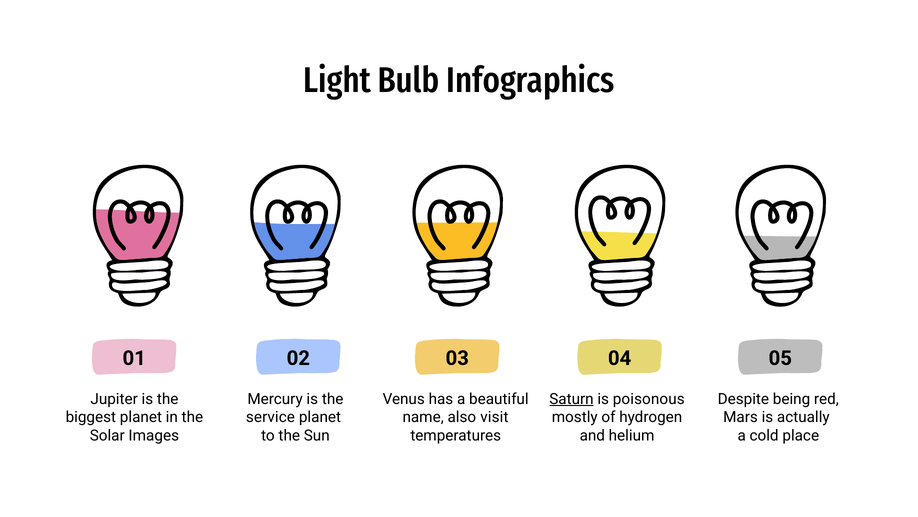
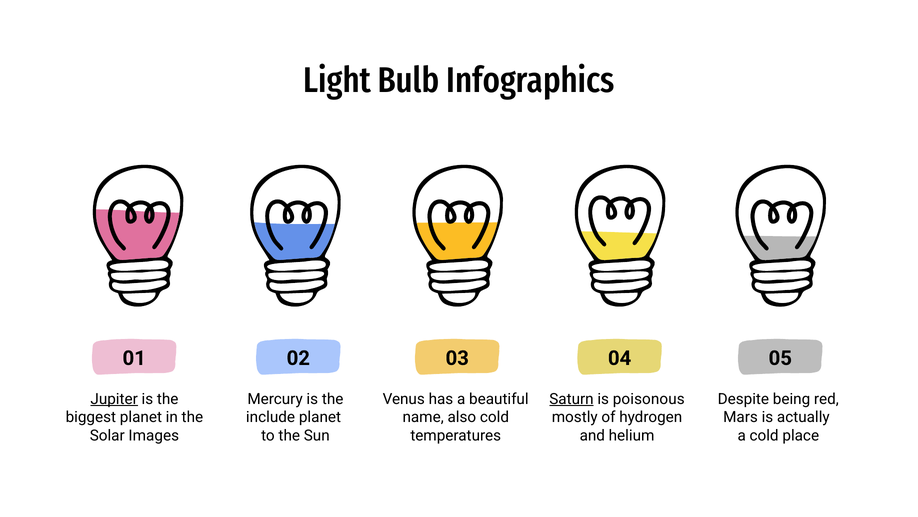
Jupiter underline: none -> present (114, 399)
service: service -> include (271, 417)
also visit: visit -> cold (494, 417)
